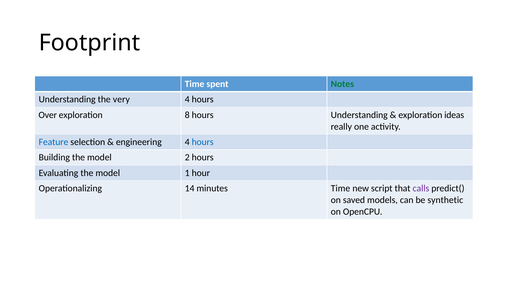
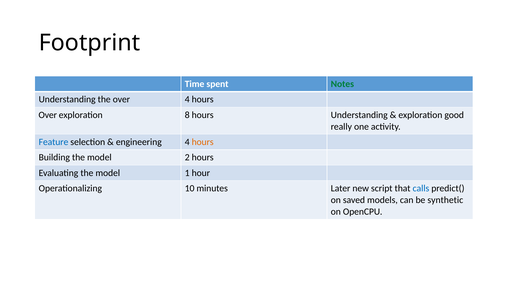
the very: very -> over (121, 99)
ideas: ideas -> good (454, 115)
hours colour: blue -> orange (203, 142)
14: 14 -> 10 (190, 188)
minutes Time: Time -> Later (341, 188)
calls colour: purple -> blue (421, 188)
